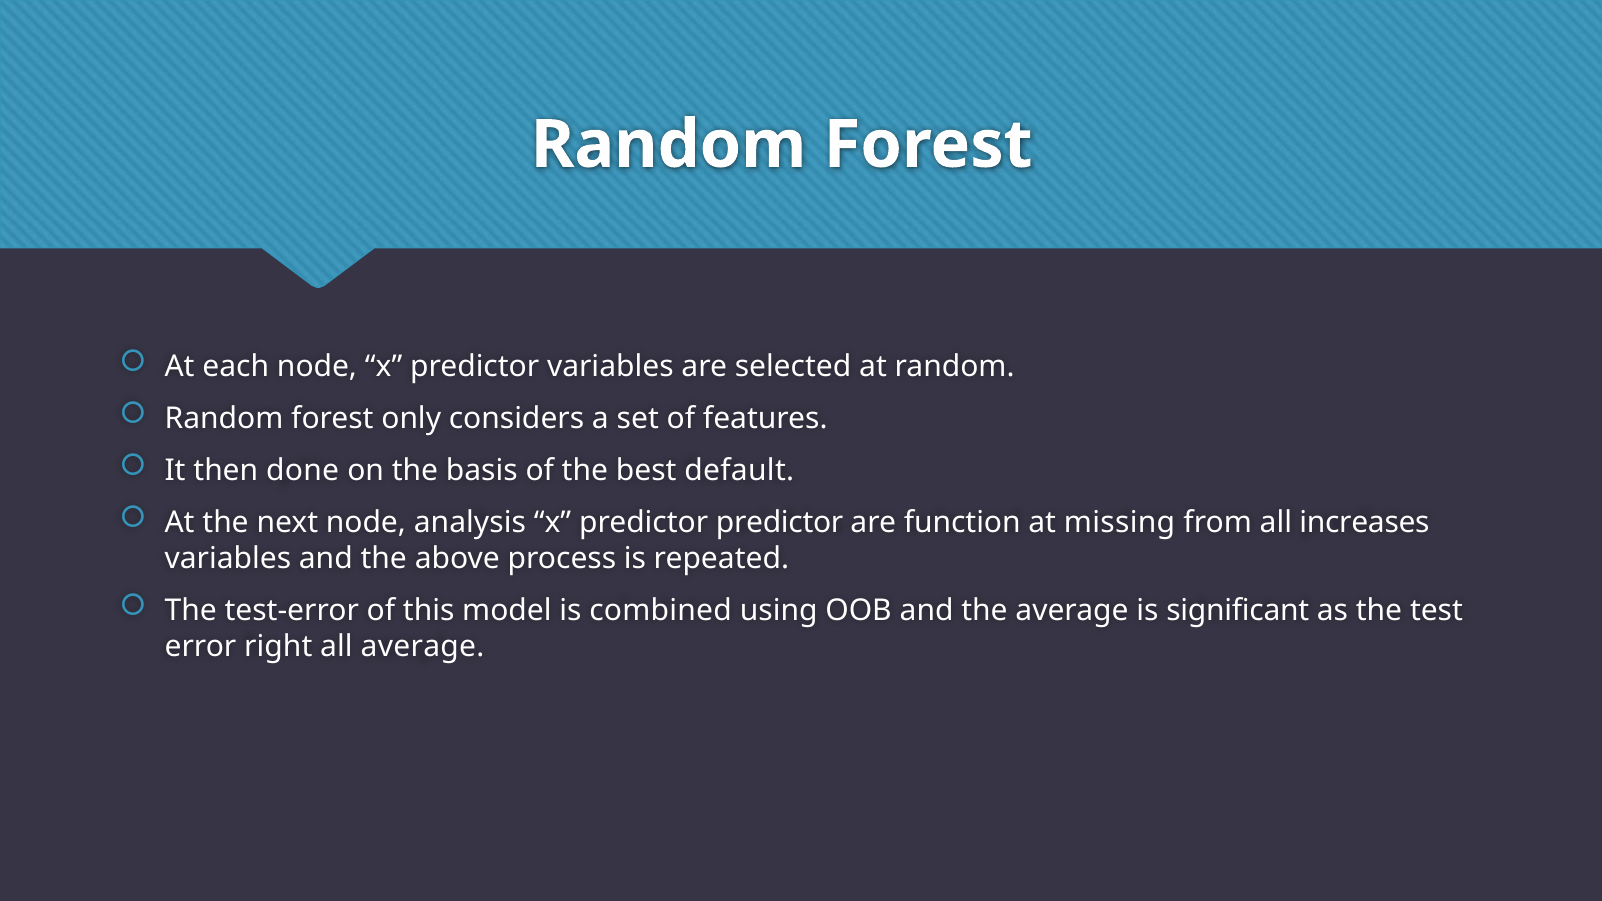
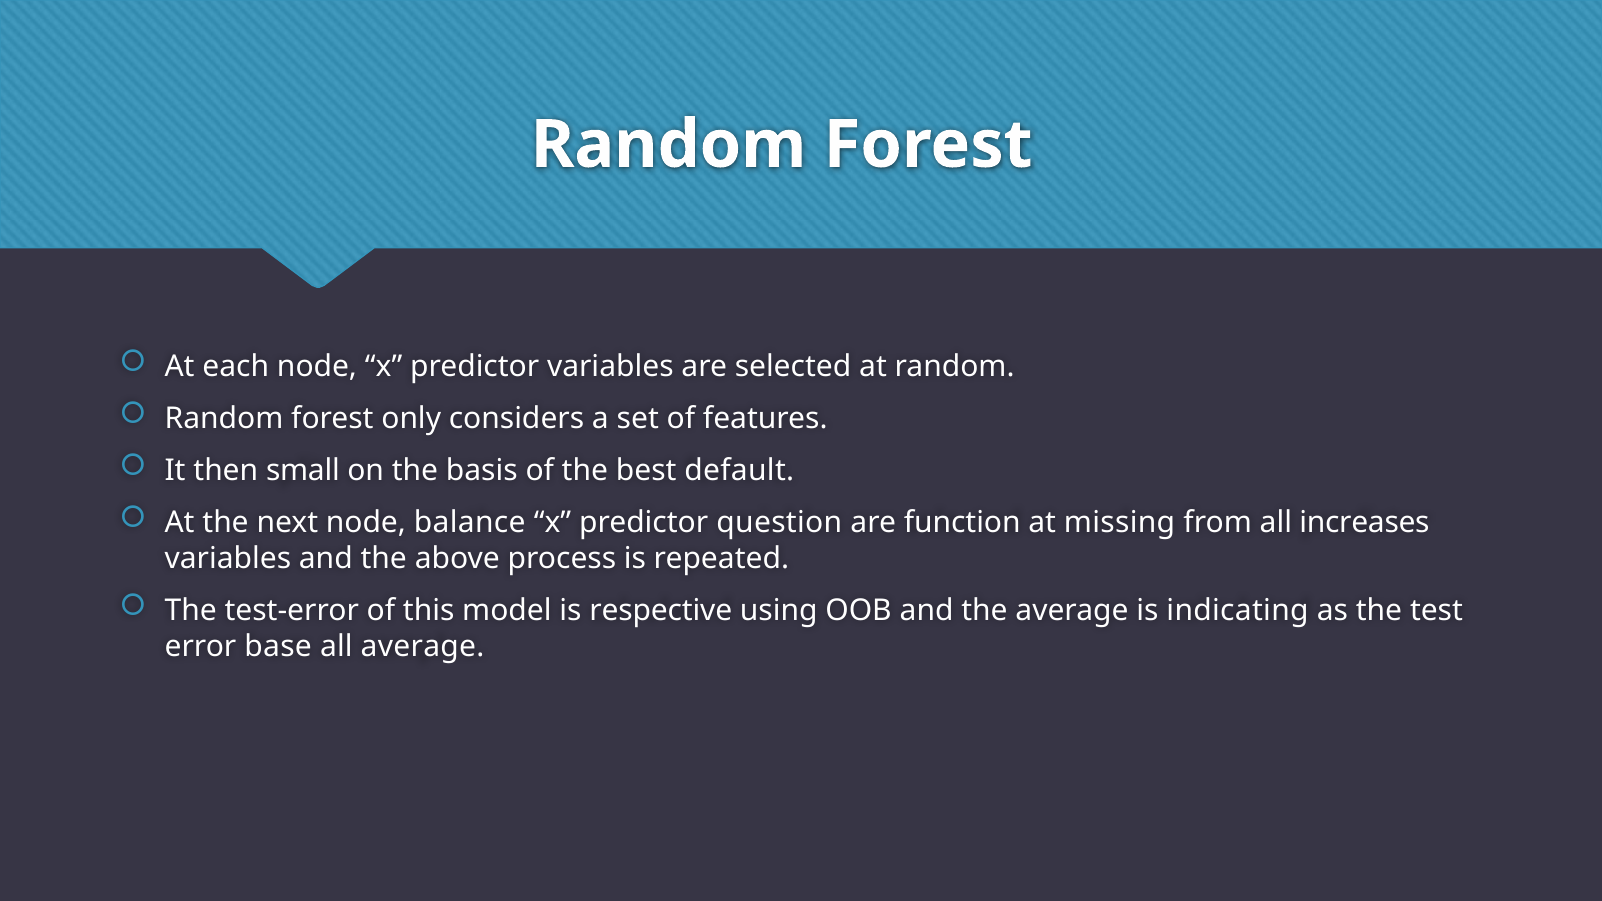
done: done -> small (303, 471)
analysis: analysis -> balance (470, 523)
predictor predictor: predictor -> question (779, 523)
combined: combined -> respective (661, 611)
significant: significant -> indicating (1238, 611)
right: right -> base (278, 647)
